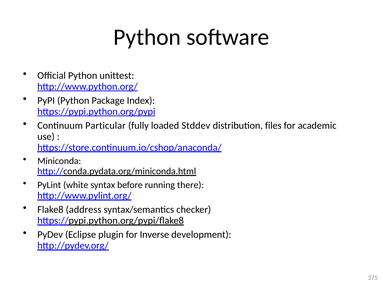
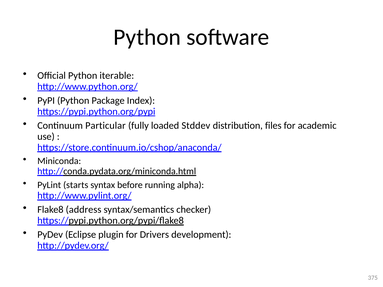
unittest: unittest -> iterable (117, 76)
white: white -> starts (76, 185)
there: there -> alpha (191, 185)
Inverse: Inverse -> Drivers (154, 235)
